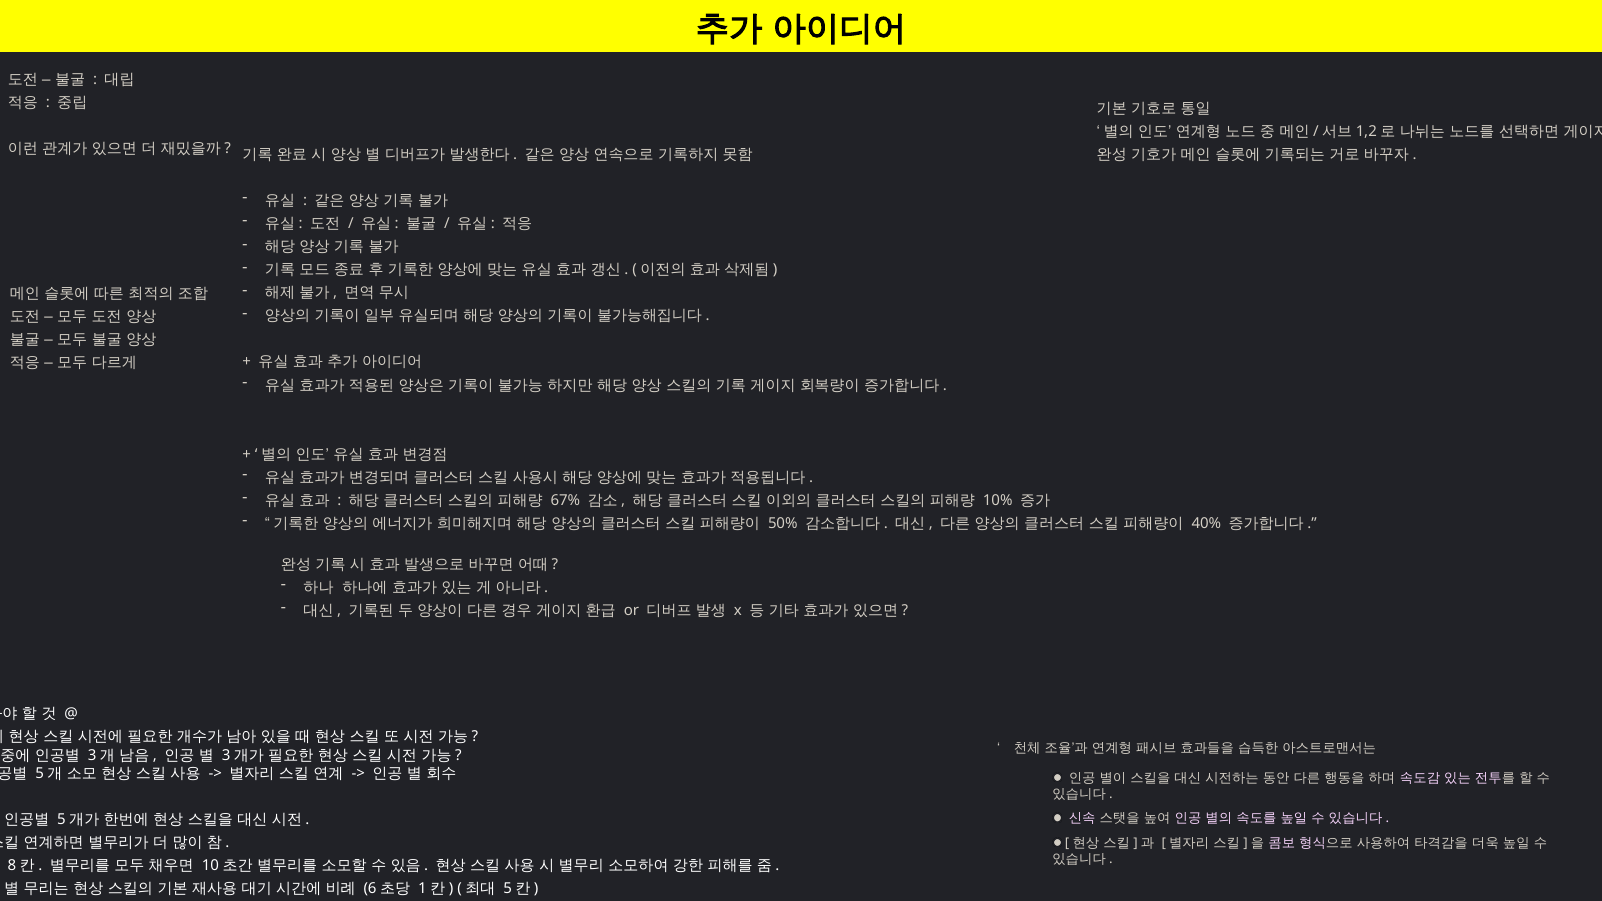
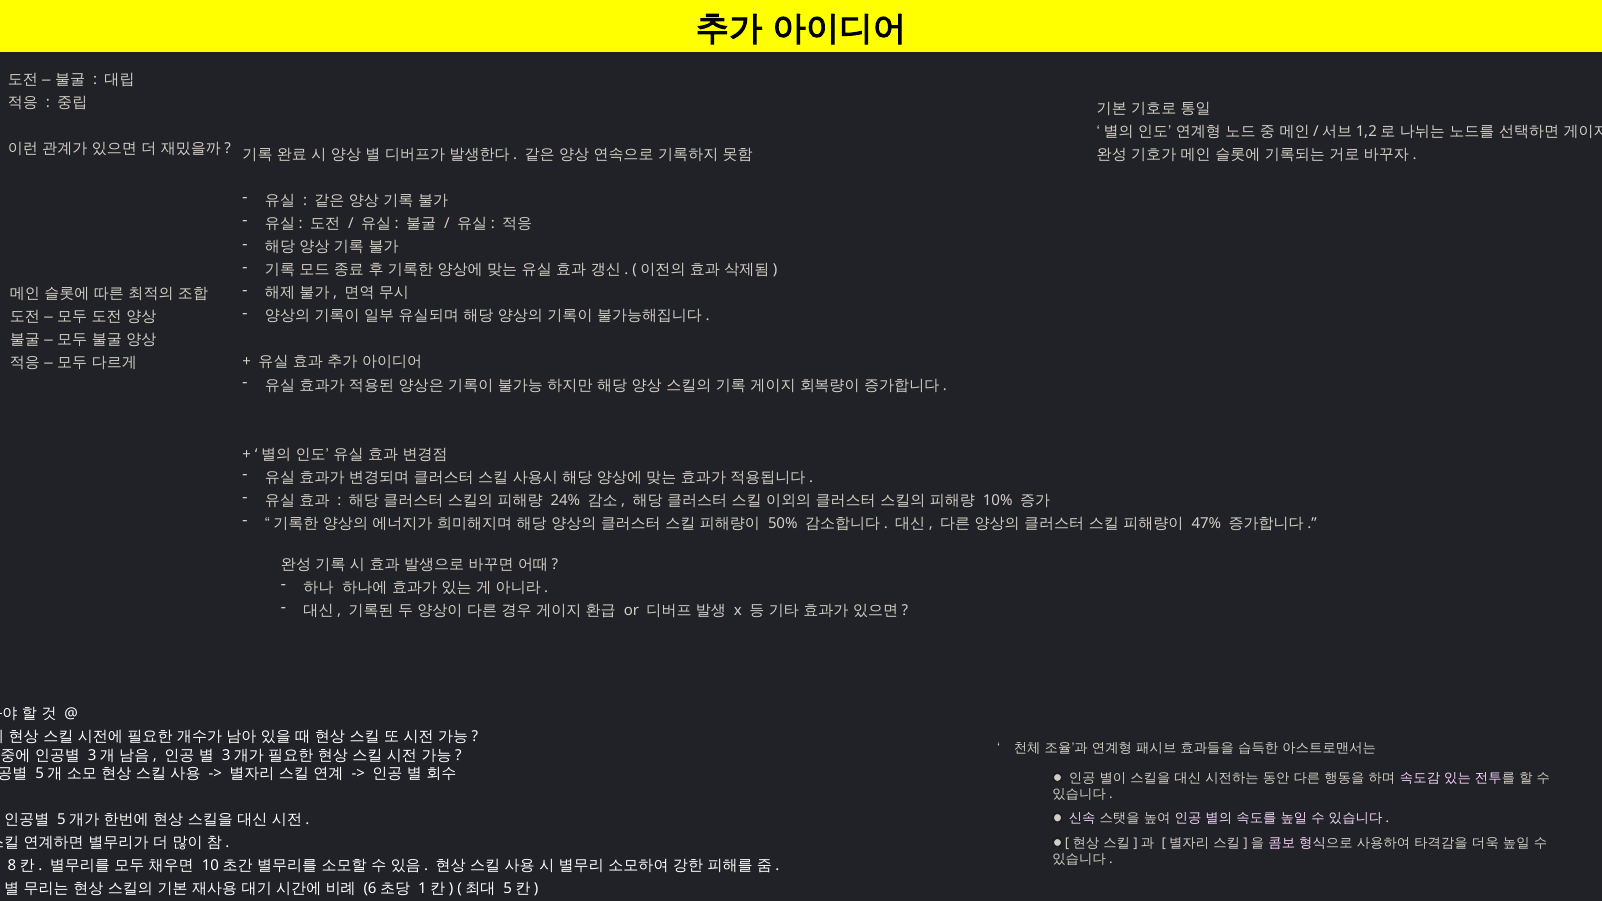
67%: 67% -> 24% (565, 501)
40%: 40% -> 47% (1206, 524)
